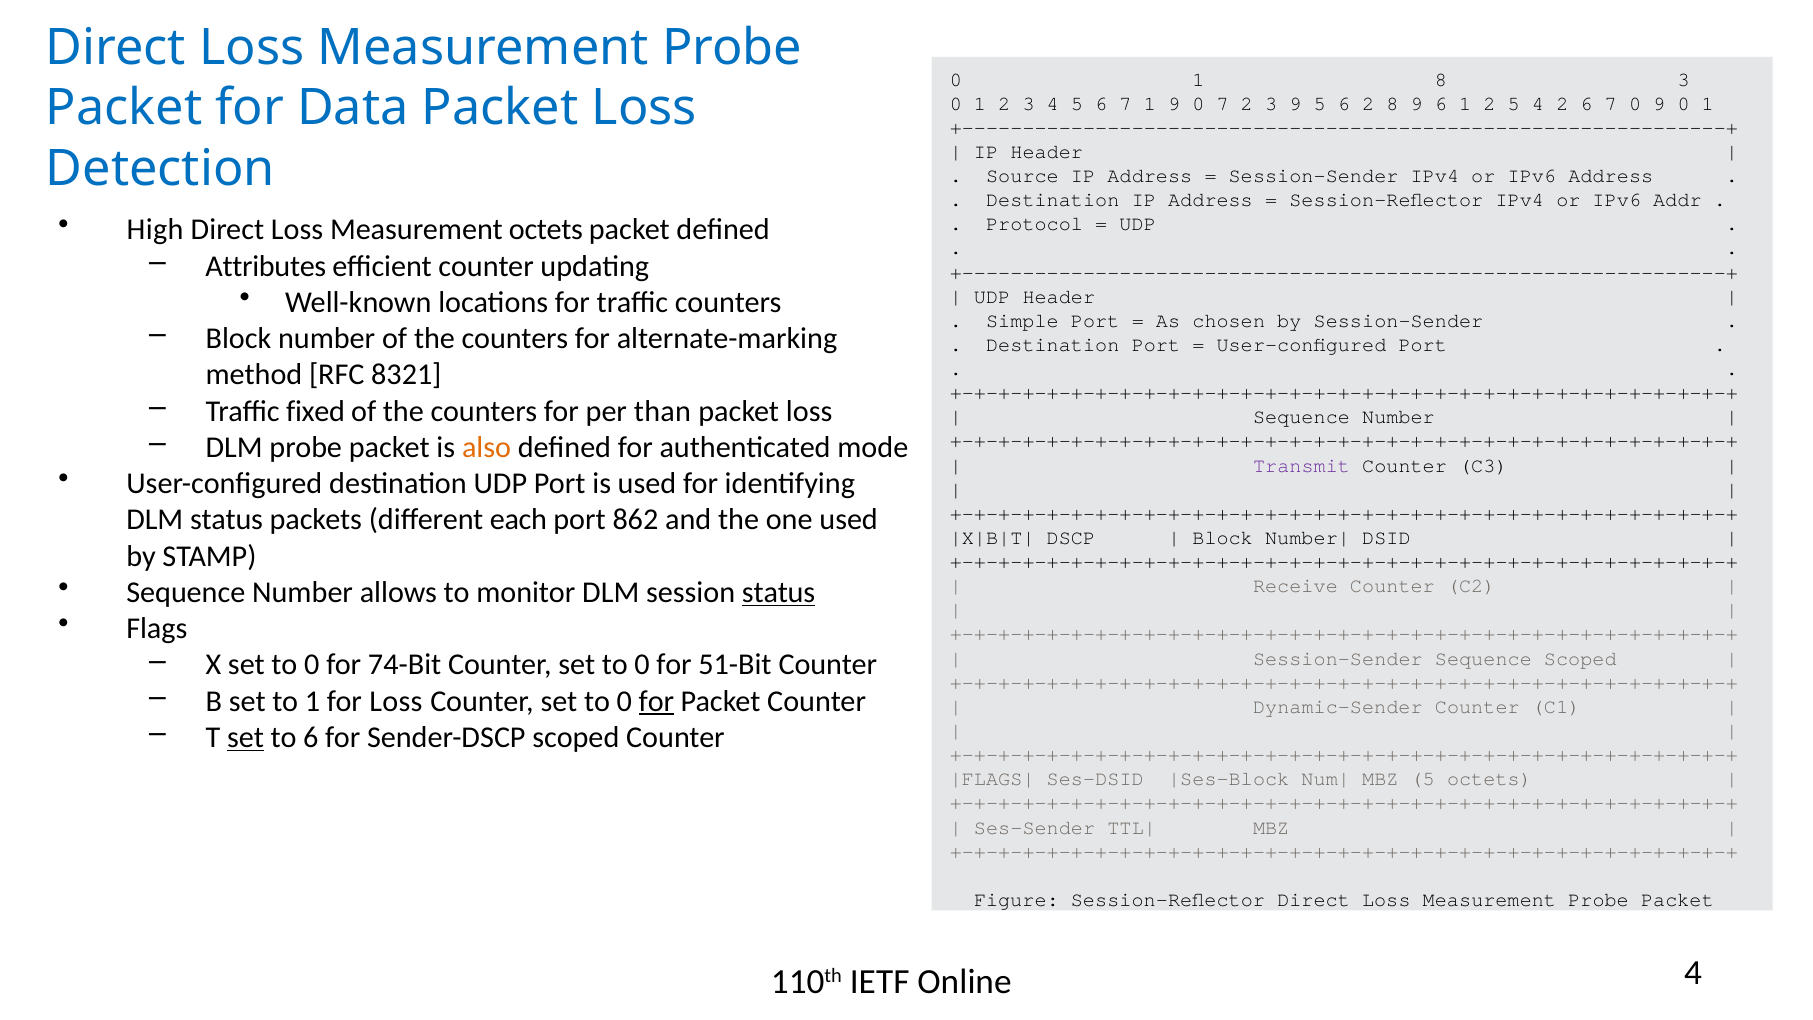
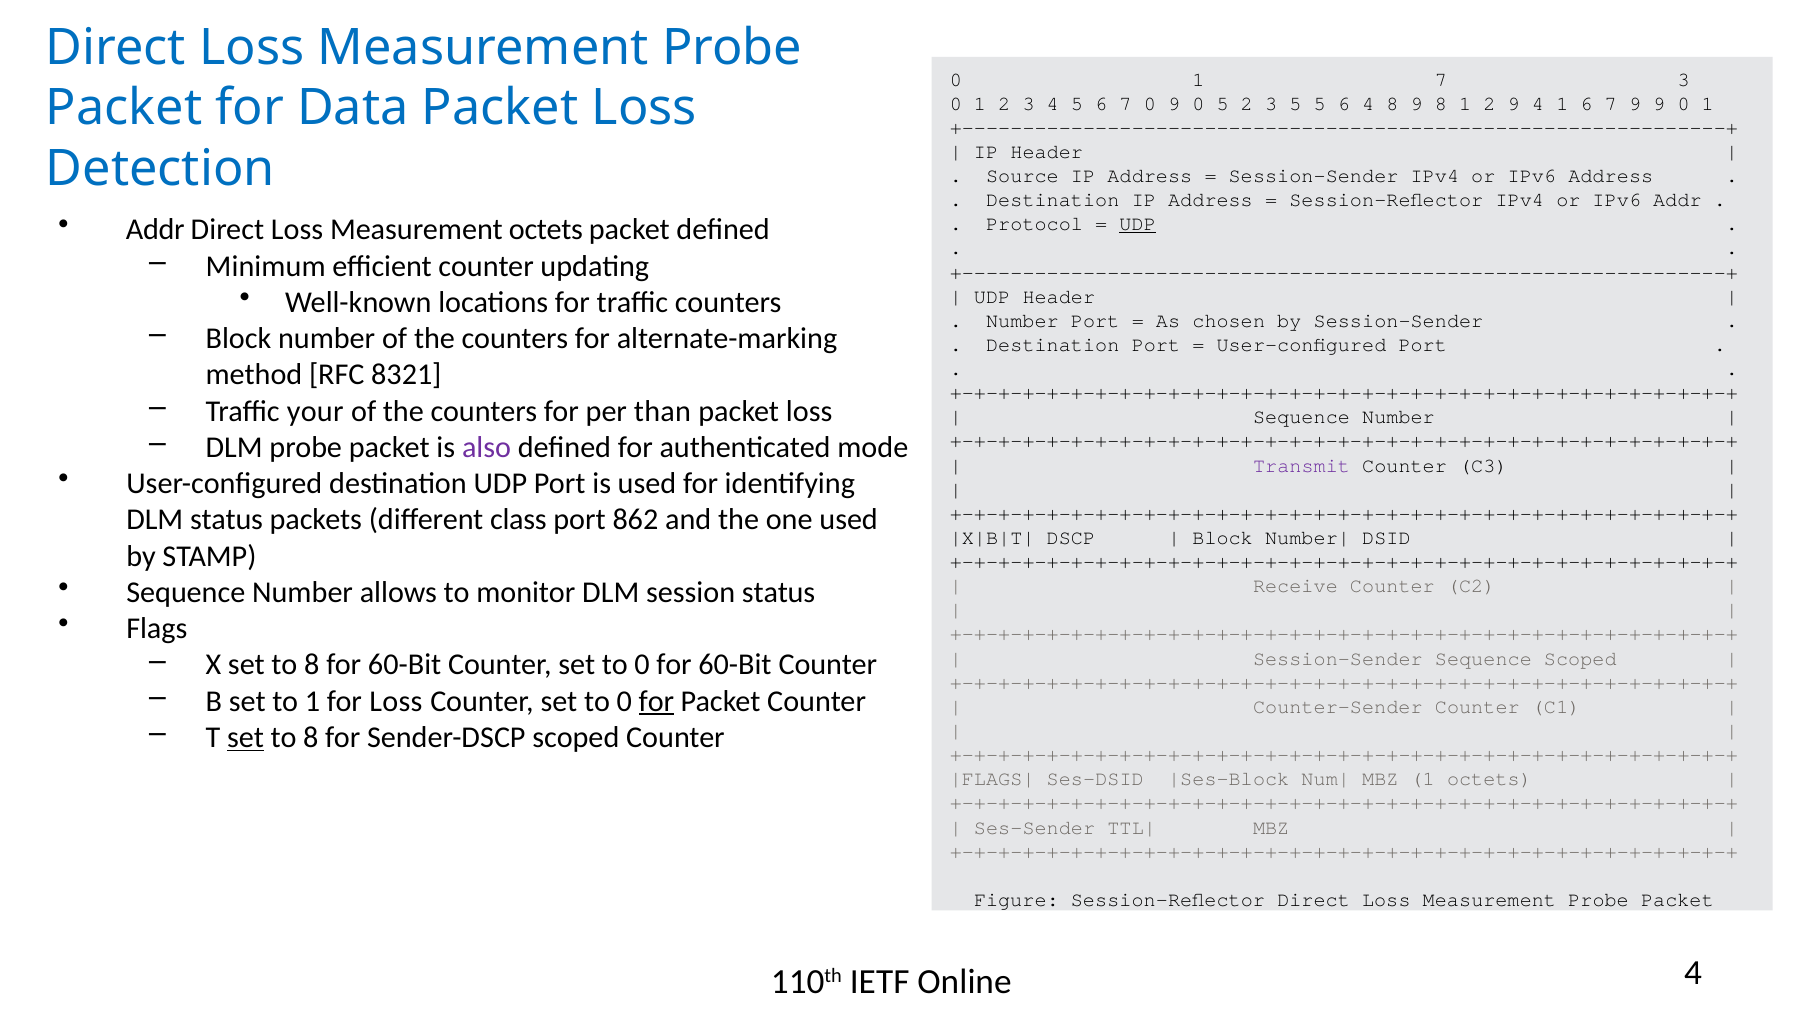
1 8: 8 -> 7 (1441, 79)
7 1: 1 -> 0 (1150, 103)
0 7: 7 -> 5 (1223, 103)
3 9: 9 -> 5 (1295, 103)
6 2: 2 -> 4 (1368, 103)
9 6: 6 -> 8 (1441, 103)
2 5: 5 -> 9 (1514, 103)
4 2: 2 -> 1 (1562, 103)
7 0: 0 -> 9 (1635, 103)
High: High -> Addr (155, 230)
UDP underline: none -> present (1138, 224)
Attributes: Attributes -> Minimum (266, 266)
Simple: Simple -> Number (1022, 321)
fixed: fixed -> your (315, 411)
also colour: orange -> purple (487, 447)
each: each -> class (518, 520)
status underline: present -> none (779, 592)
X set to 0: 0 -> 8 (312, 665)
74-Bit: 74-Bit -> 60-Bit (405, 665)
0 for 51-Bit: 51-Bit -> 60-Bit (735, 665)
Dynamic-Sender: Dynamic-Sender -> Counter-Sender (1338, 707)
6: 6 -> 8 (311, 737)
MBZ 5: 5 -> 1 (1423, 779)
